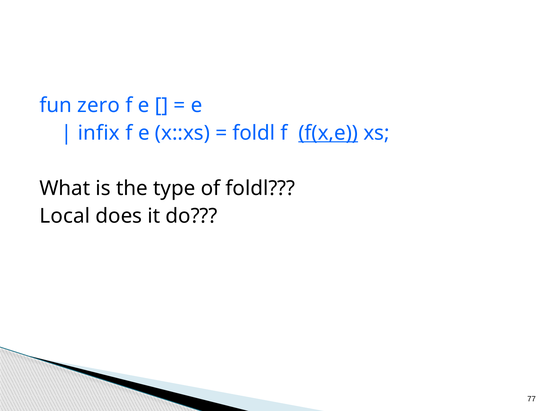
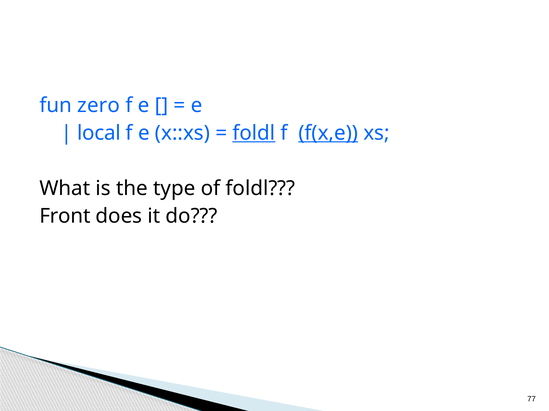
infix: infix -> local (99, 133)
foldl underline: none -> present (254, 133)
Local: Local -> Front (65, 217)
